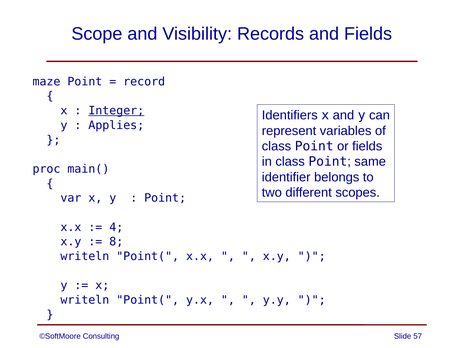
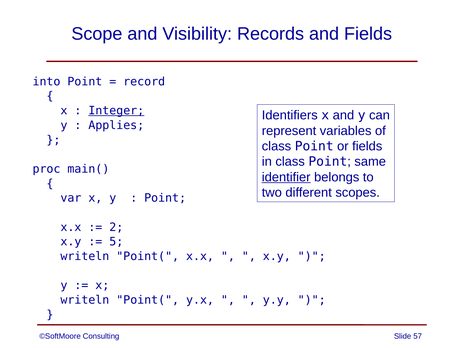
maze: maze -> into (46, 82)
identifier underline: none -> present (286, 177)
4: 4 -> 2 (116, 227)
8: 8 -> 5 (116, 242)
